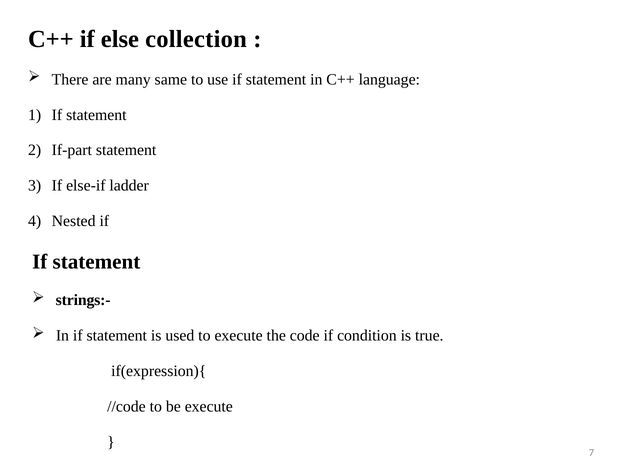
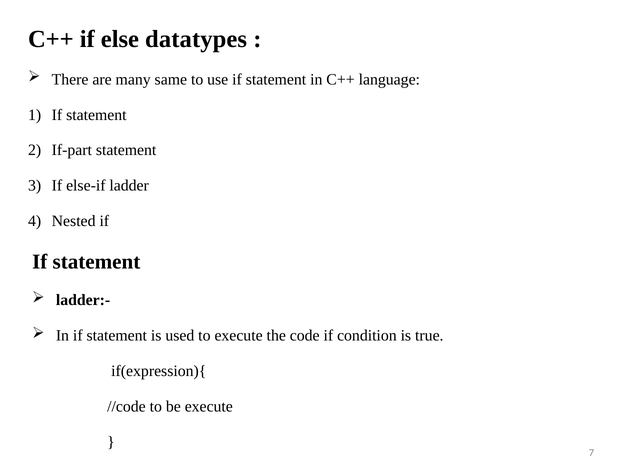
collection: collection -> datatypes (196, 39)
strings:-: strings:- -> ladder:- (83, 300)
